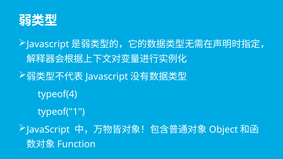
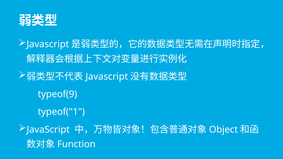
typeof(4: typeof(4 -> typeof(9 (57, 94)
